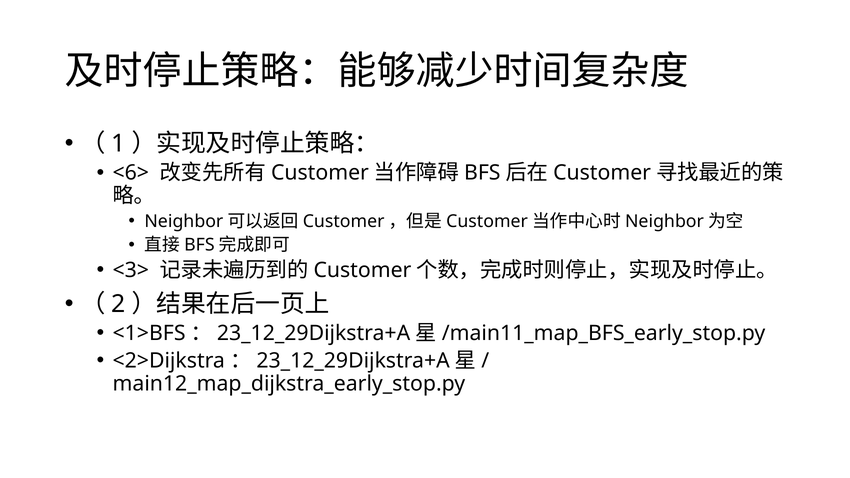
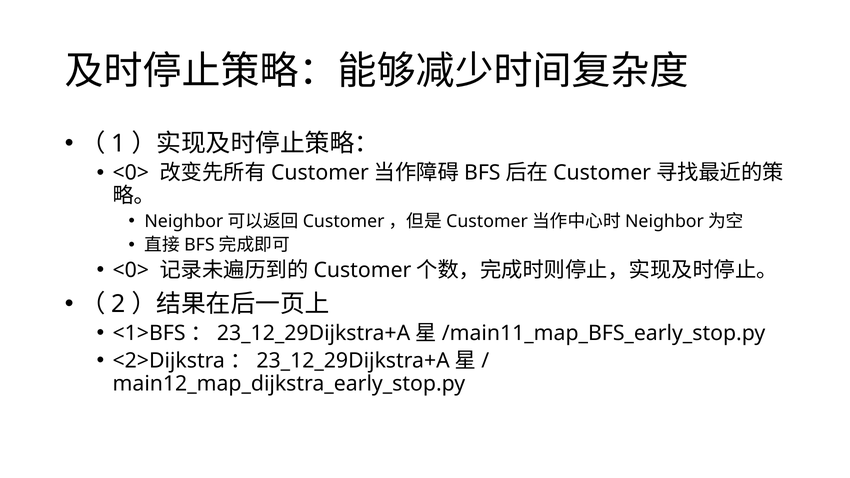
<6>: <6> -> <0> (131, 173)
<3>: <3> -> <0> (131, 270)
